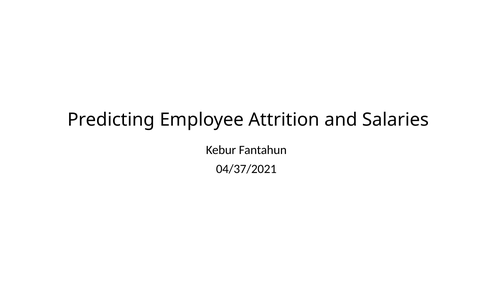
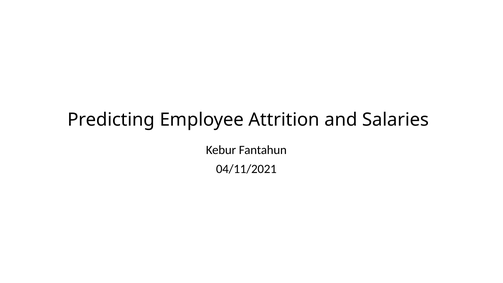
04/37/2021: 04/37/2021 -> 04/11/2021 (246, 169)
